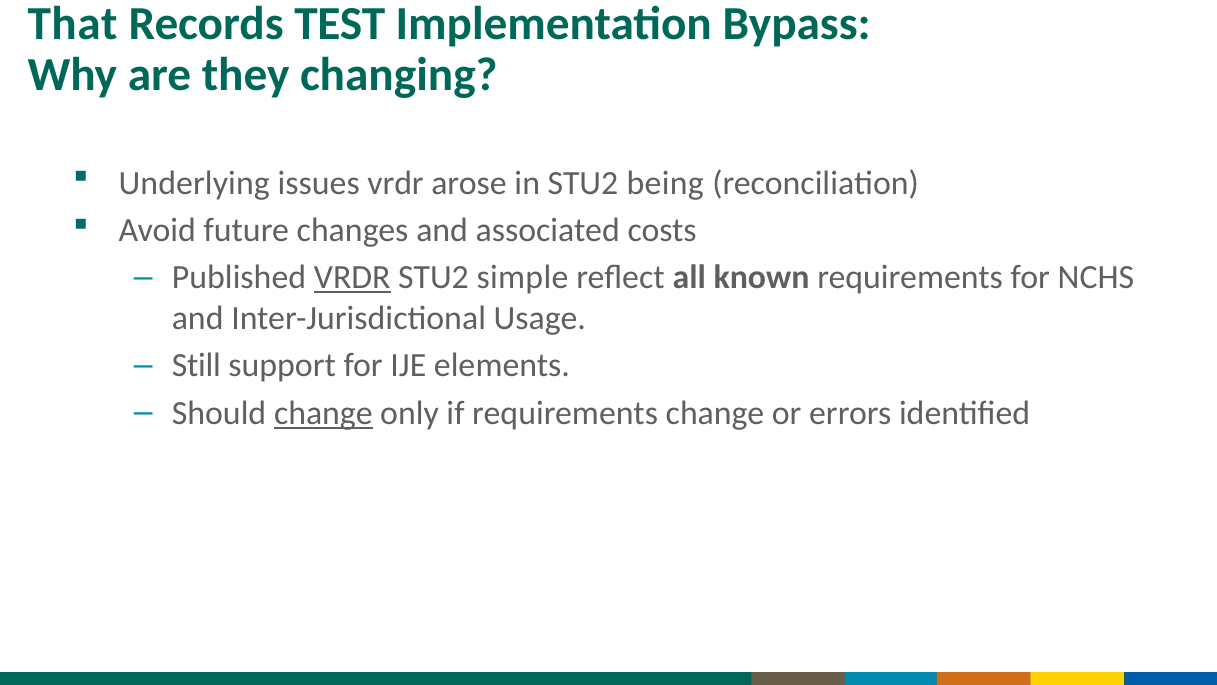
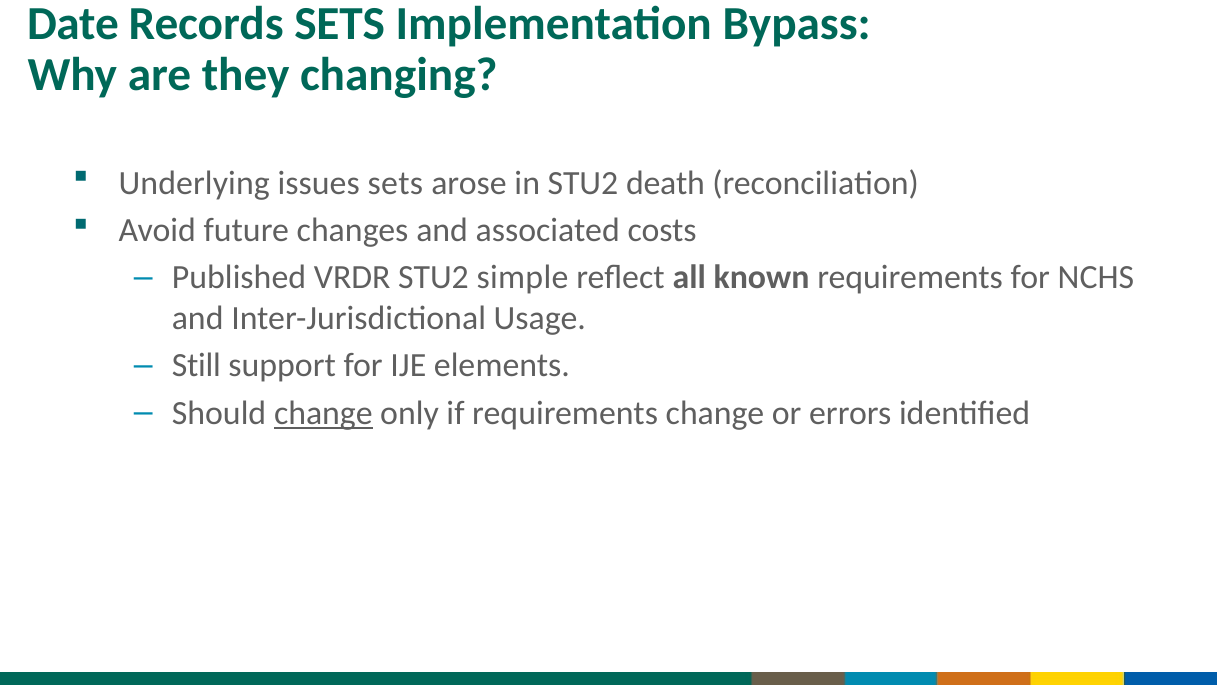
That: That -> Date (73, 24)
Records TEST: TEST -> SETS (340, 24)
issues vrdr: vrdr -> sets (395, 183)
being: being -> death (665, 183)
VRDR underline: present -> none (352, 278)
